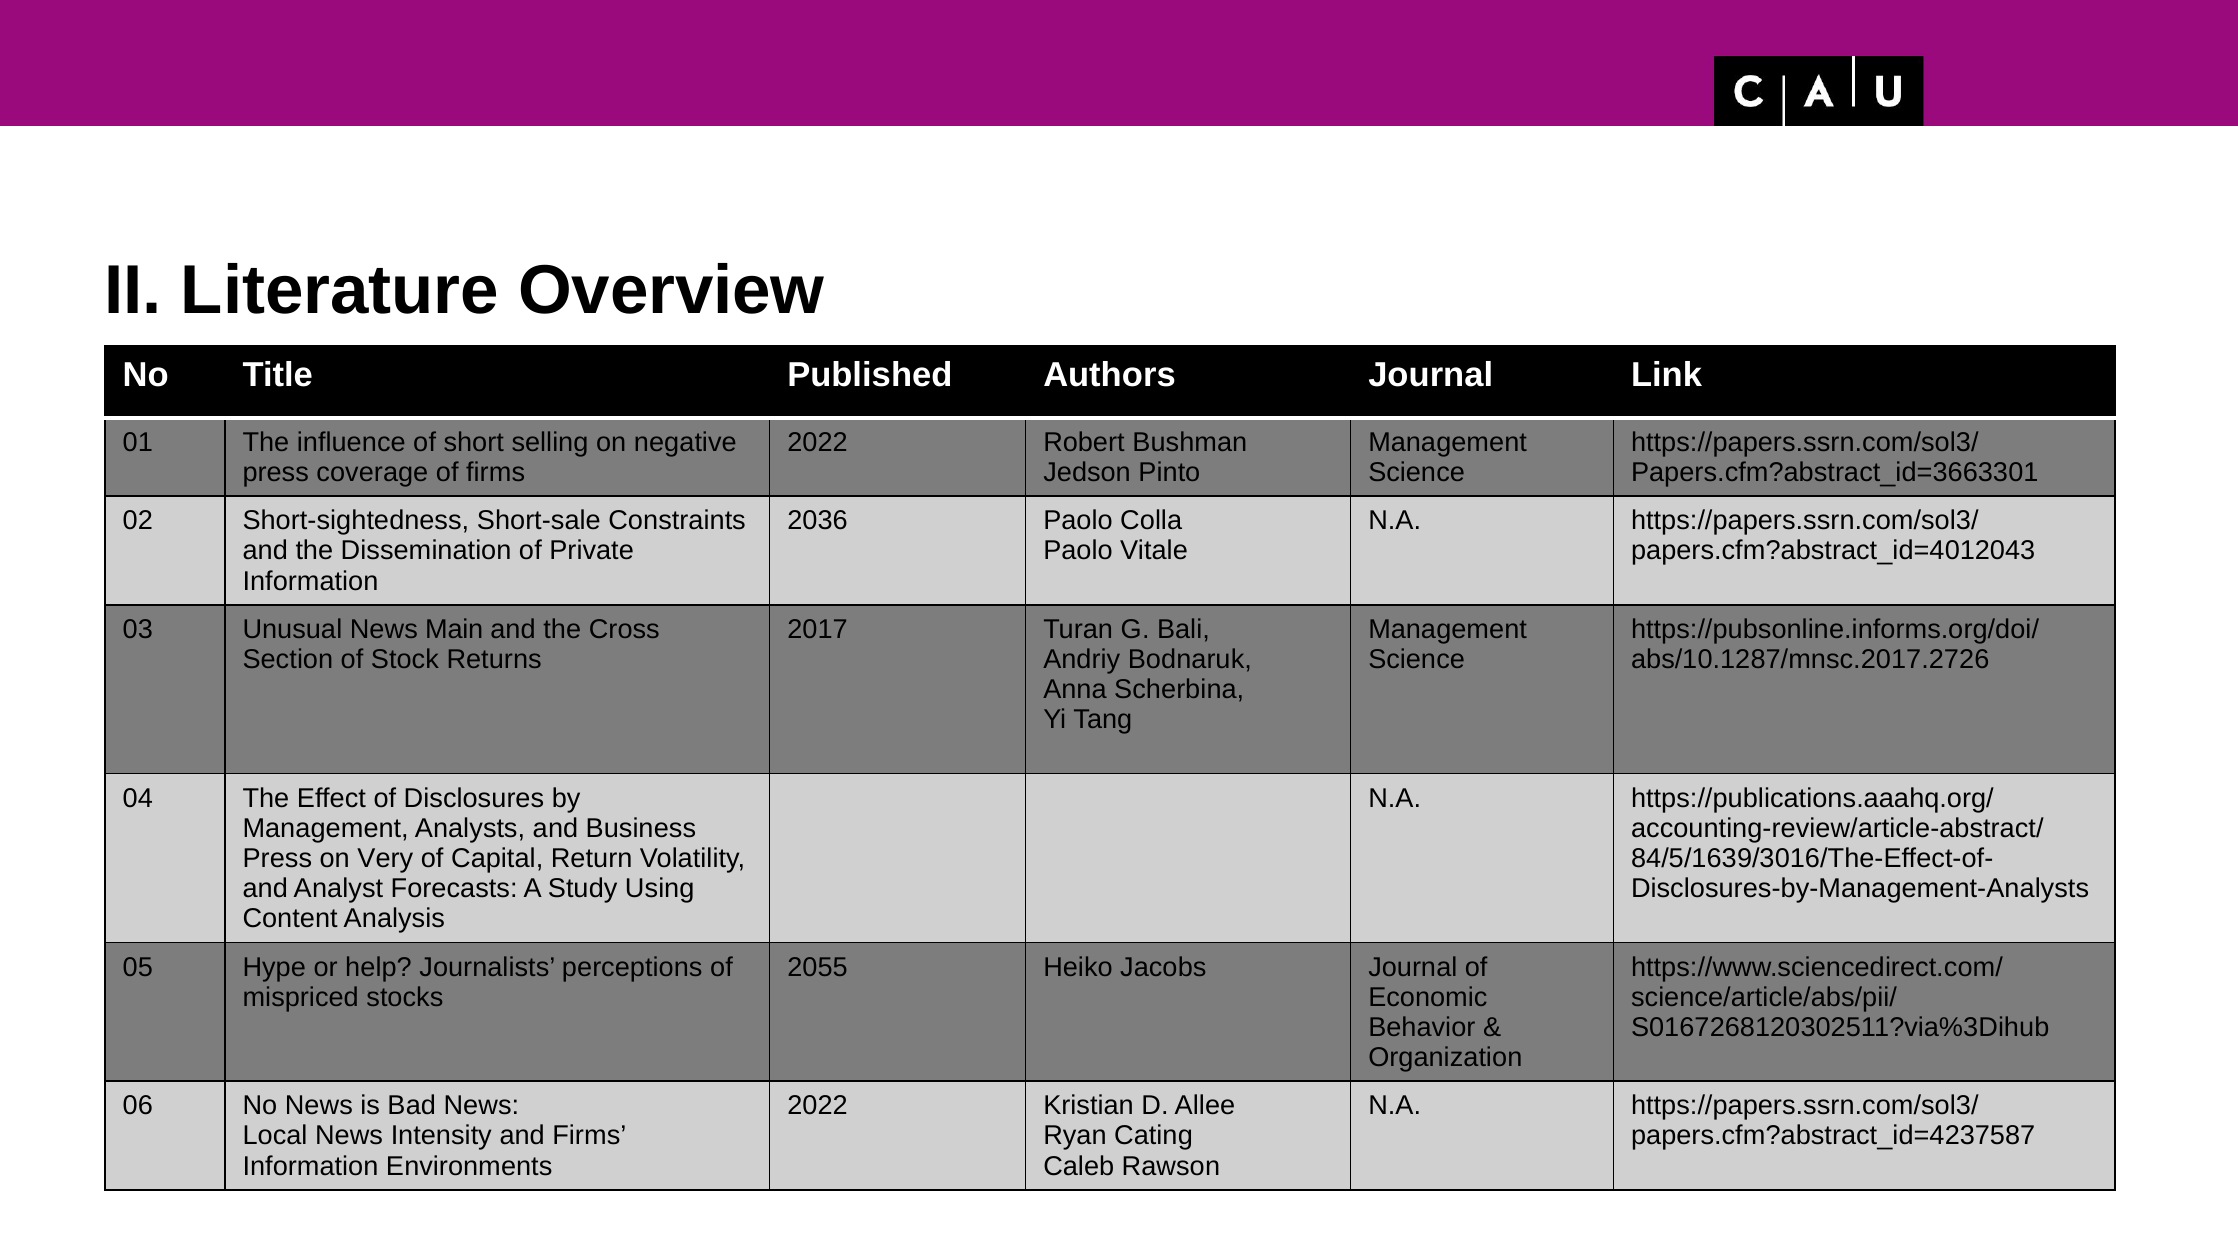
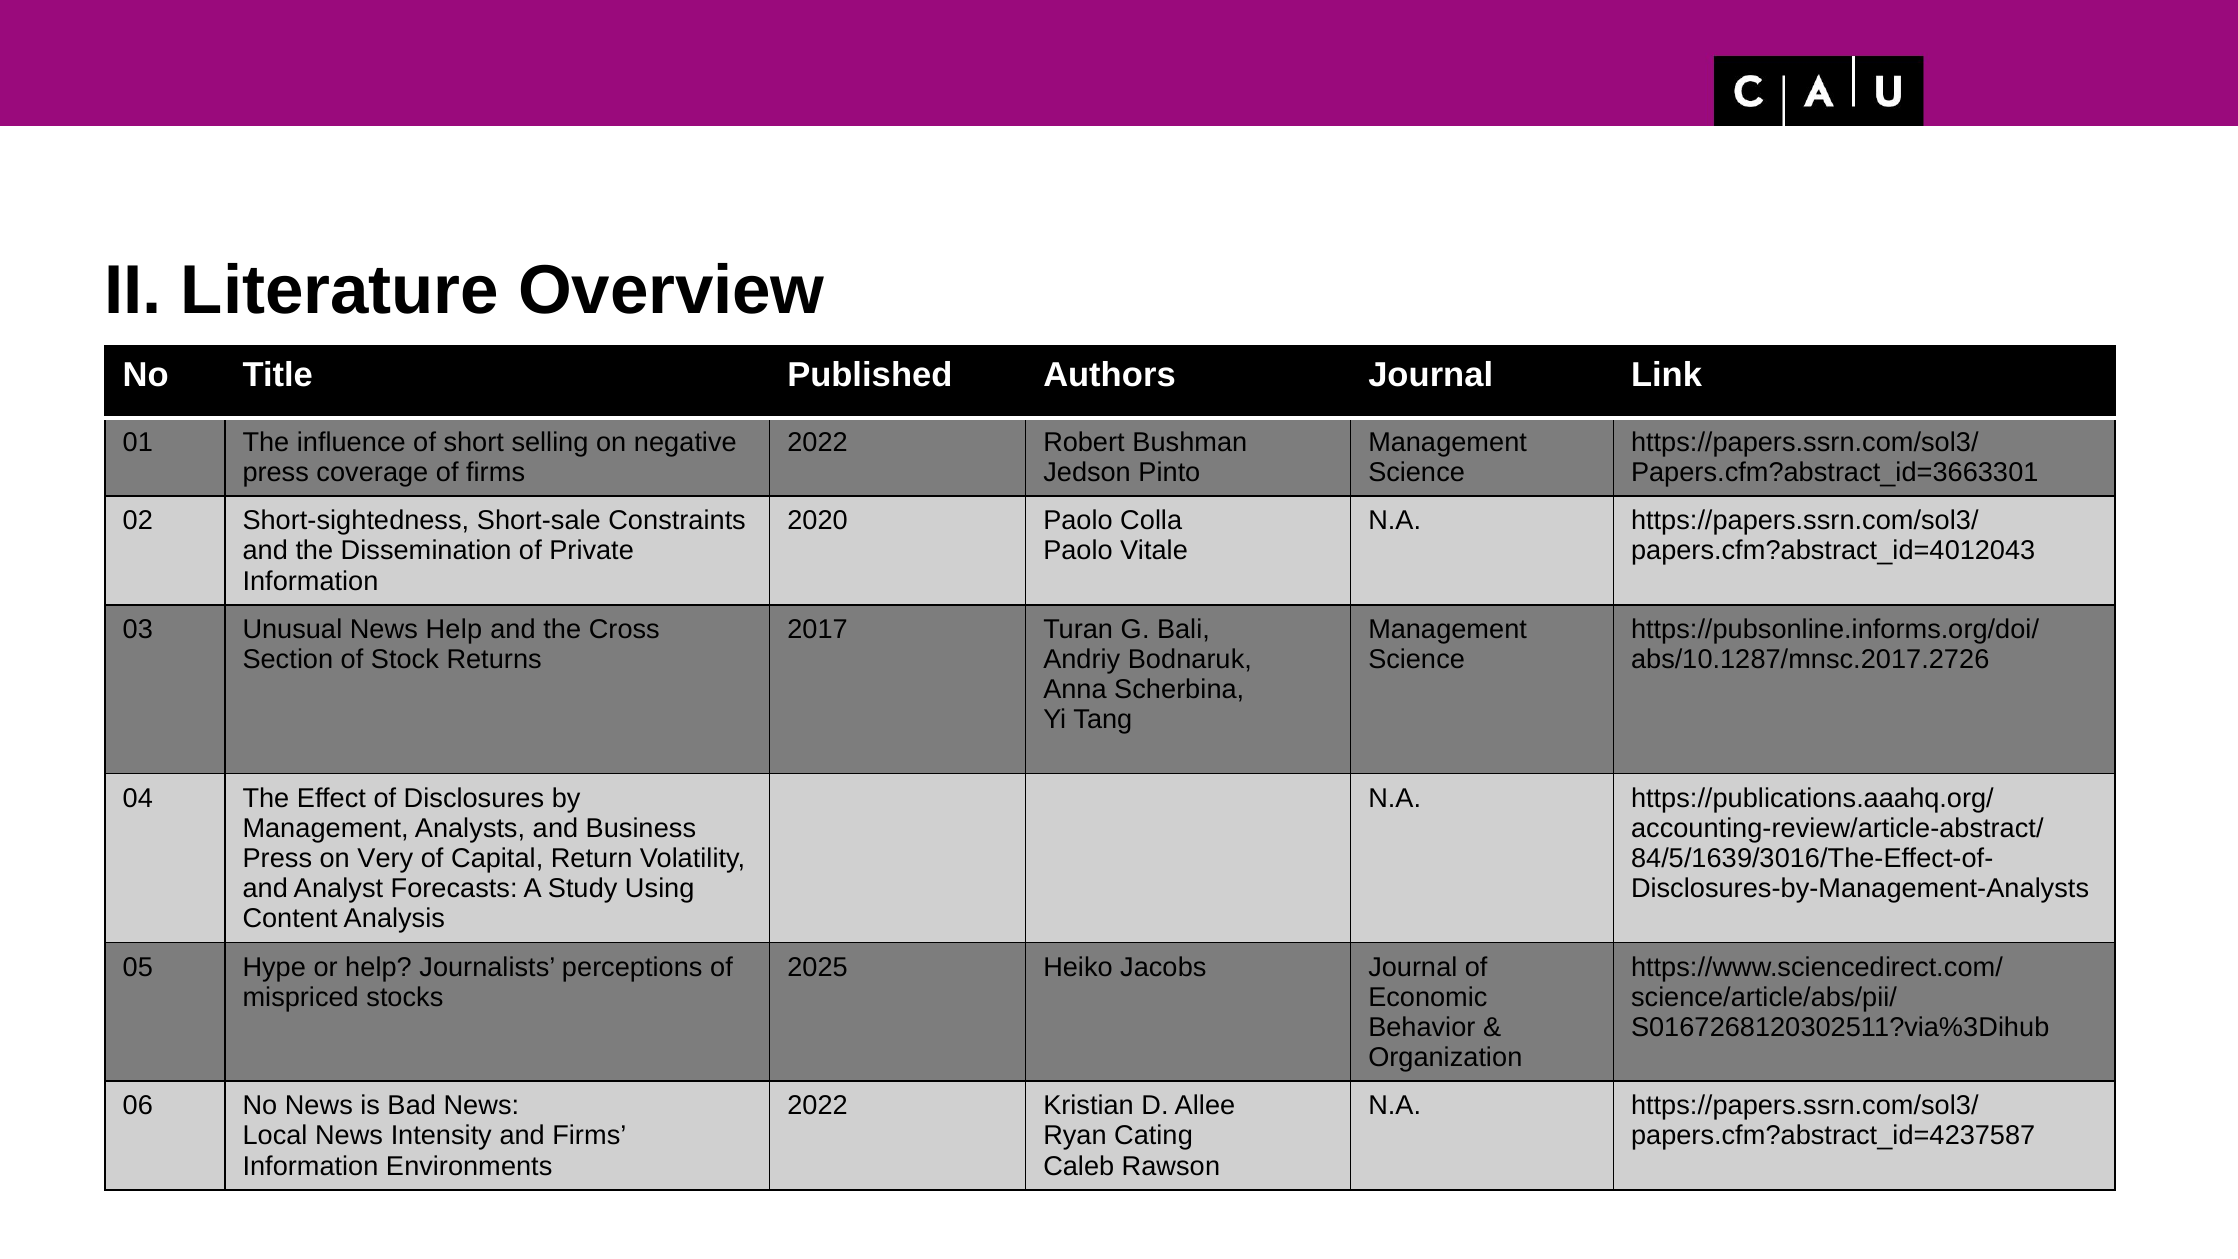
2036: 2036 -> 2020 (818, 521)
News Main: Main -> Help (454, 629)
2055: 2055 -> 2025 (818, 967)
